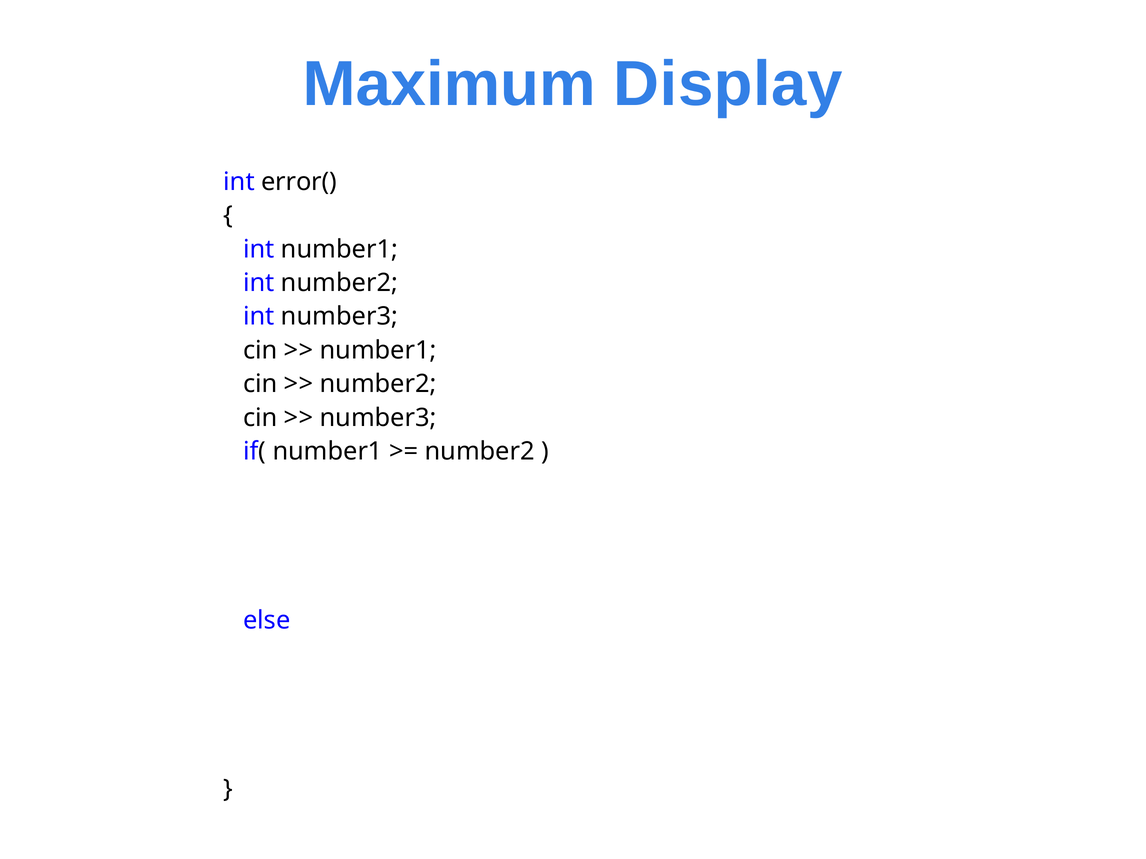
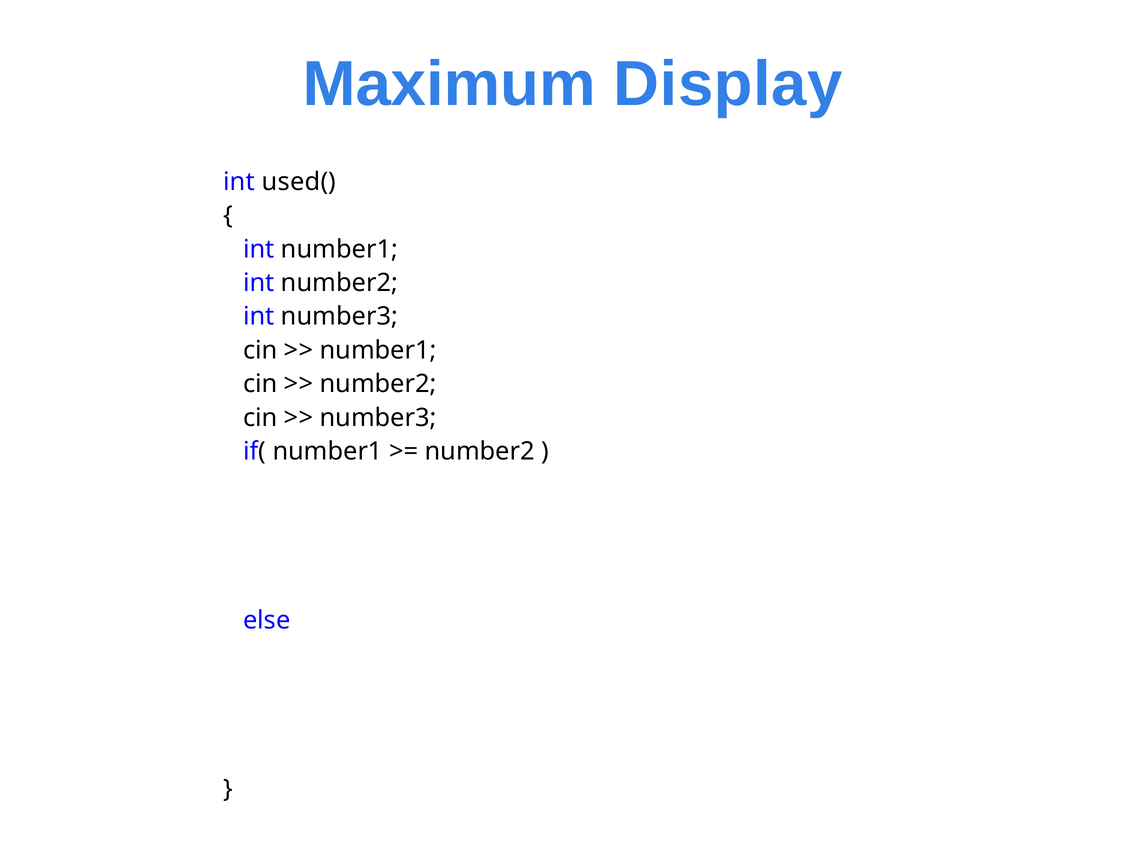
error(: error( -> used( (299, 182)
